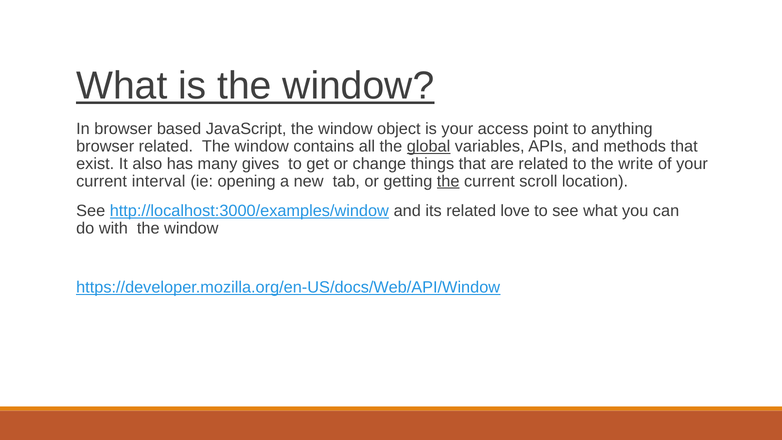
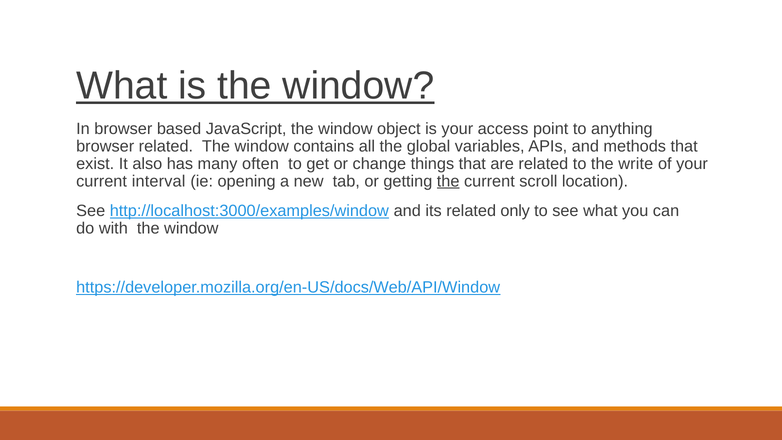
global underline: present -> none (429, 146)
gives: gives -> often (261, 164)
love: love -> only (515, 211)
